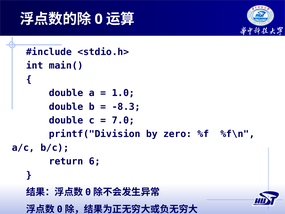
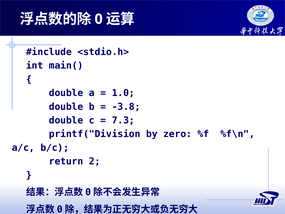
-8.3: -8.3 -> -3.8 (126, 107)
7.0: 7.0 -> 7.3 (123, 120)
6: 6 -> 2 (95, 161)
